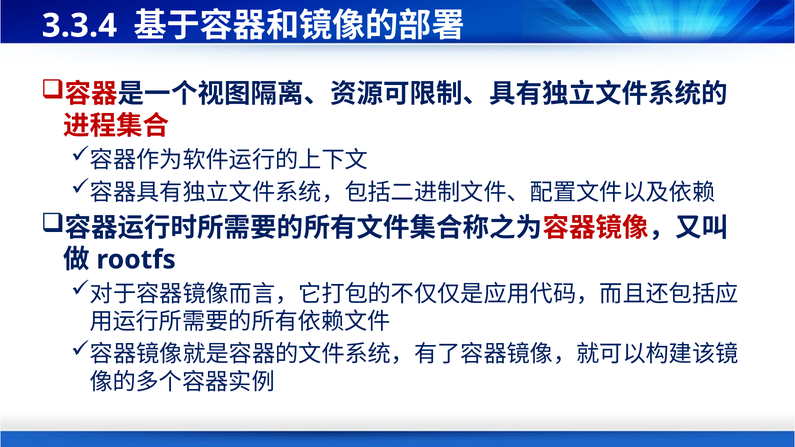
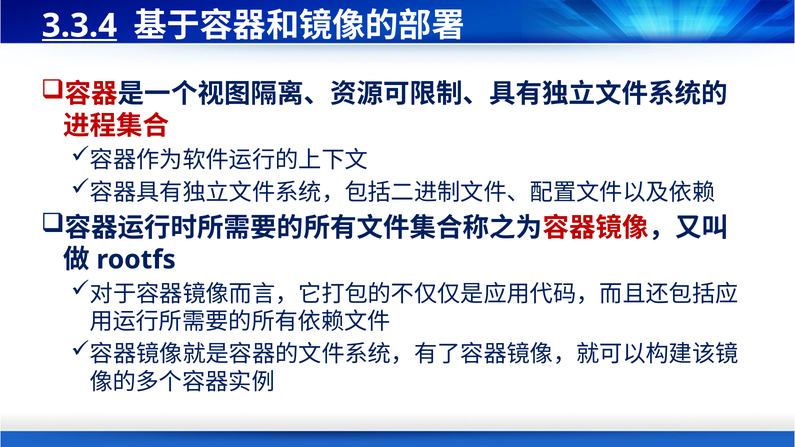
3.3.4 underline: none -> present (79, 26)
